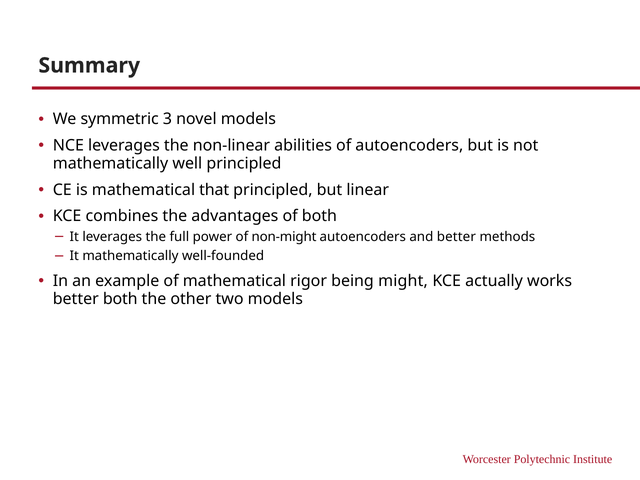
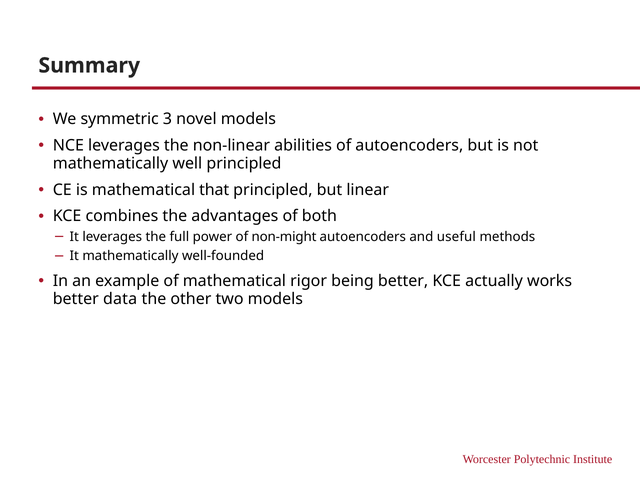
and better: better -> useful (456, 237)
being might: might -> better (403, 281)
better both: both -> data (120, 299)
